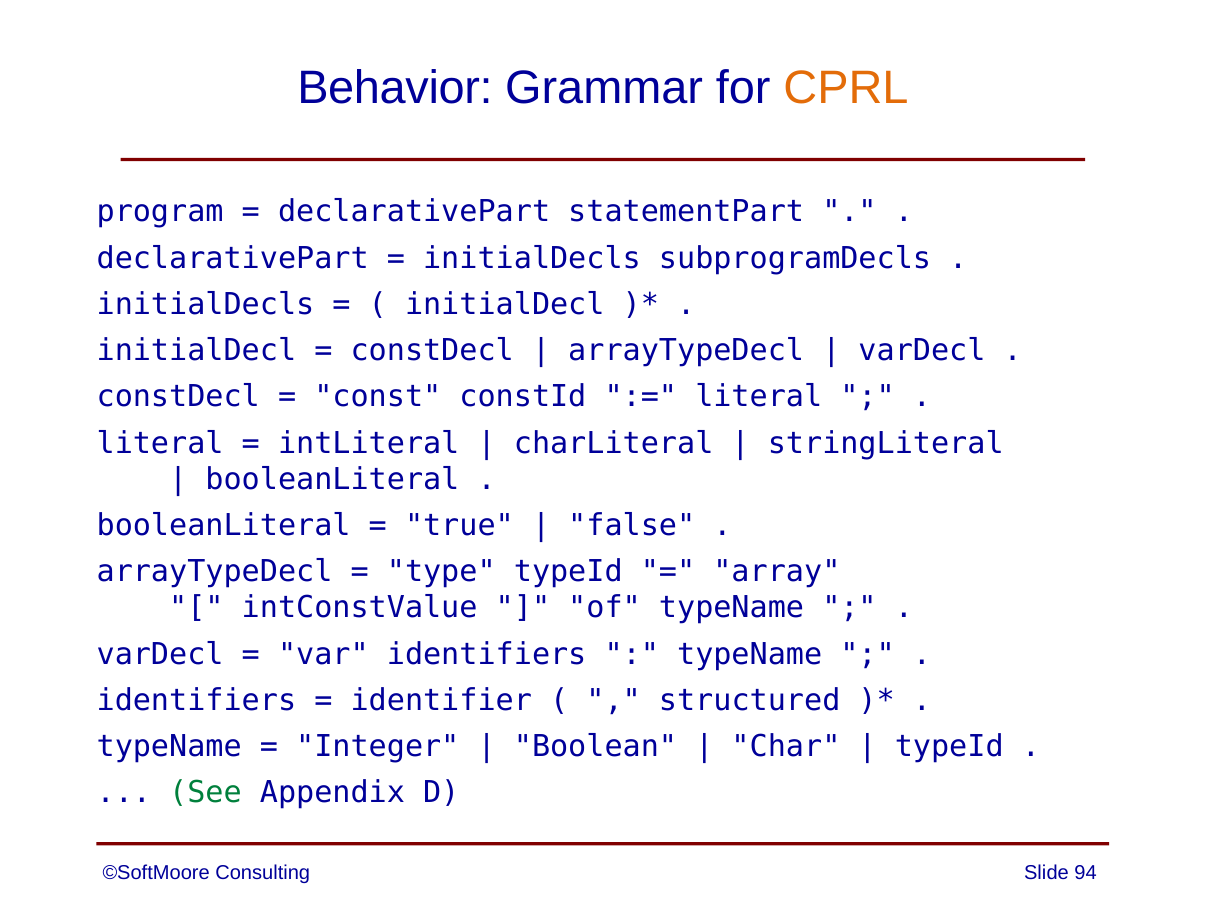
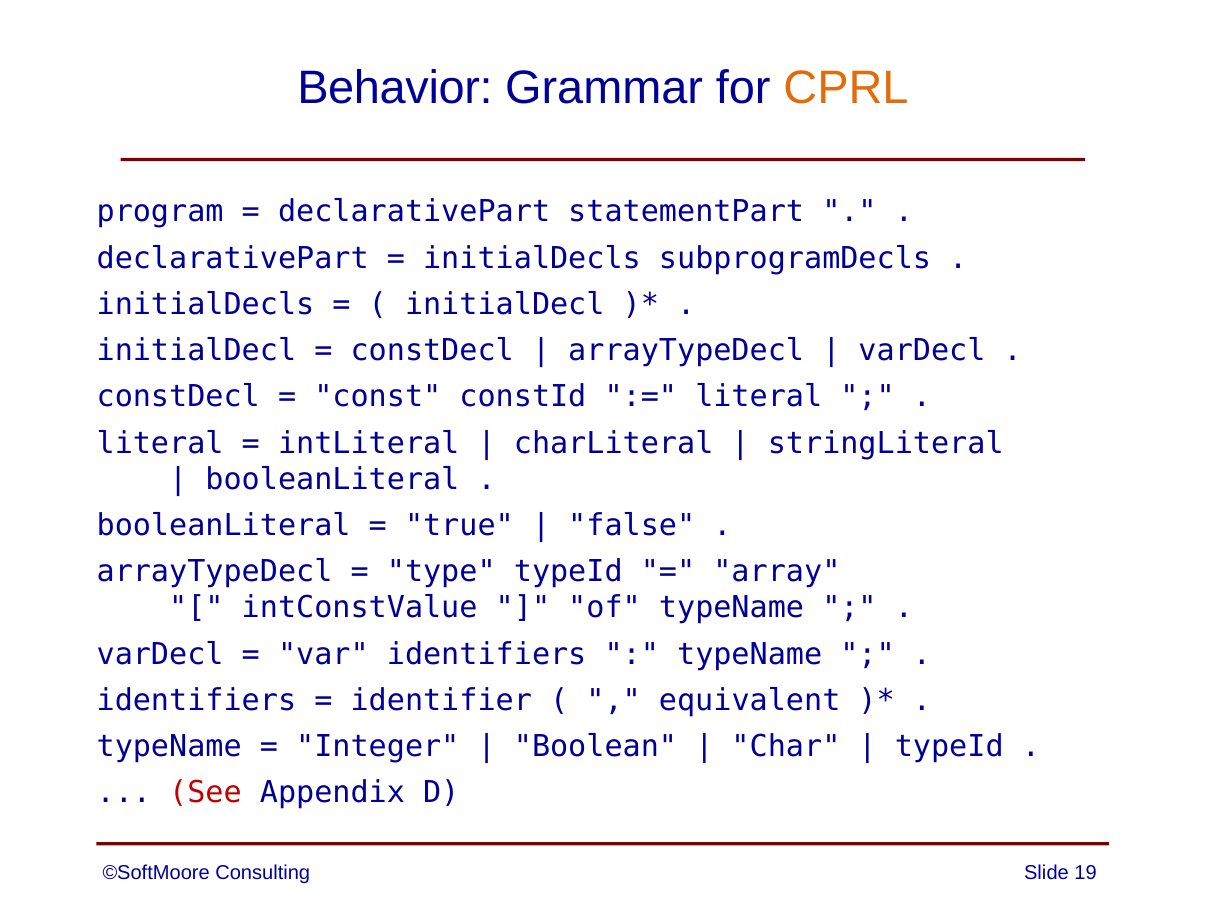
structured: structured -> equivalent (750, 701)
See colour: green -> red (205, 793)
94: 94 -> 19 (1086, 874)
